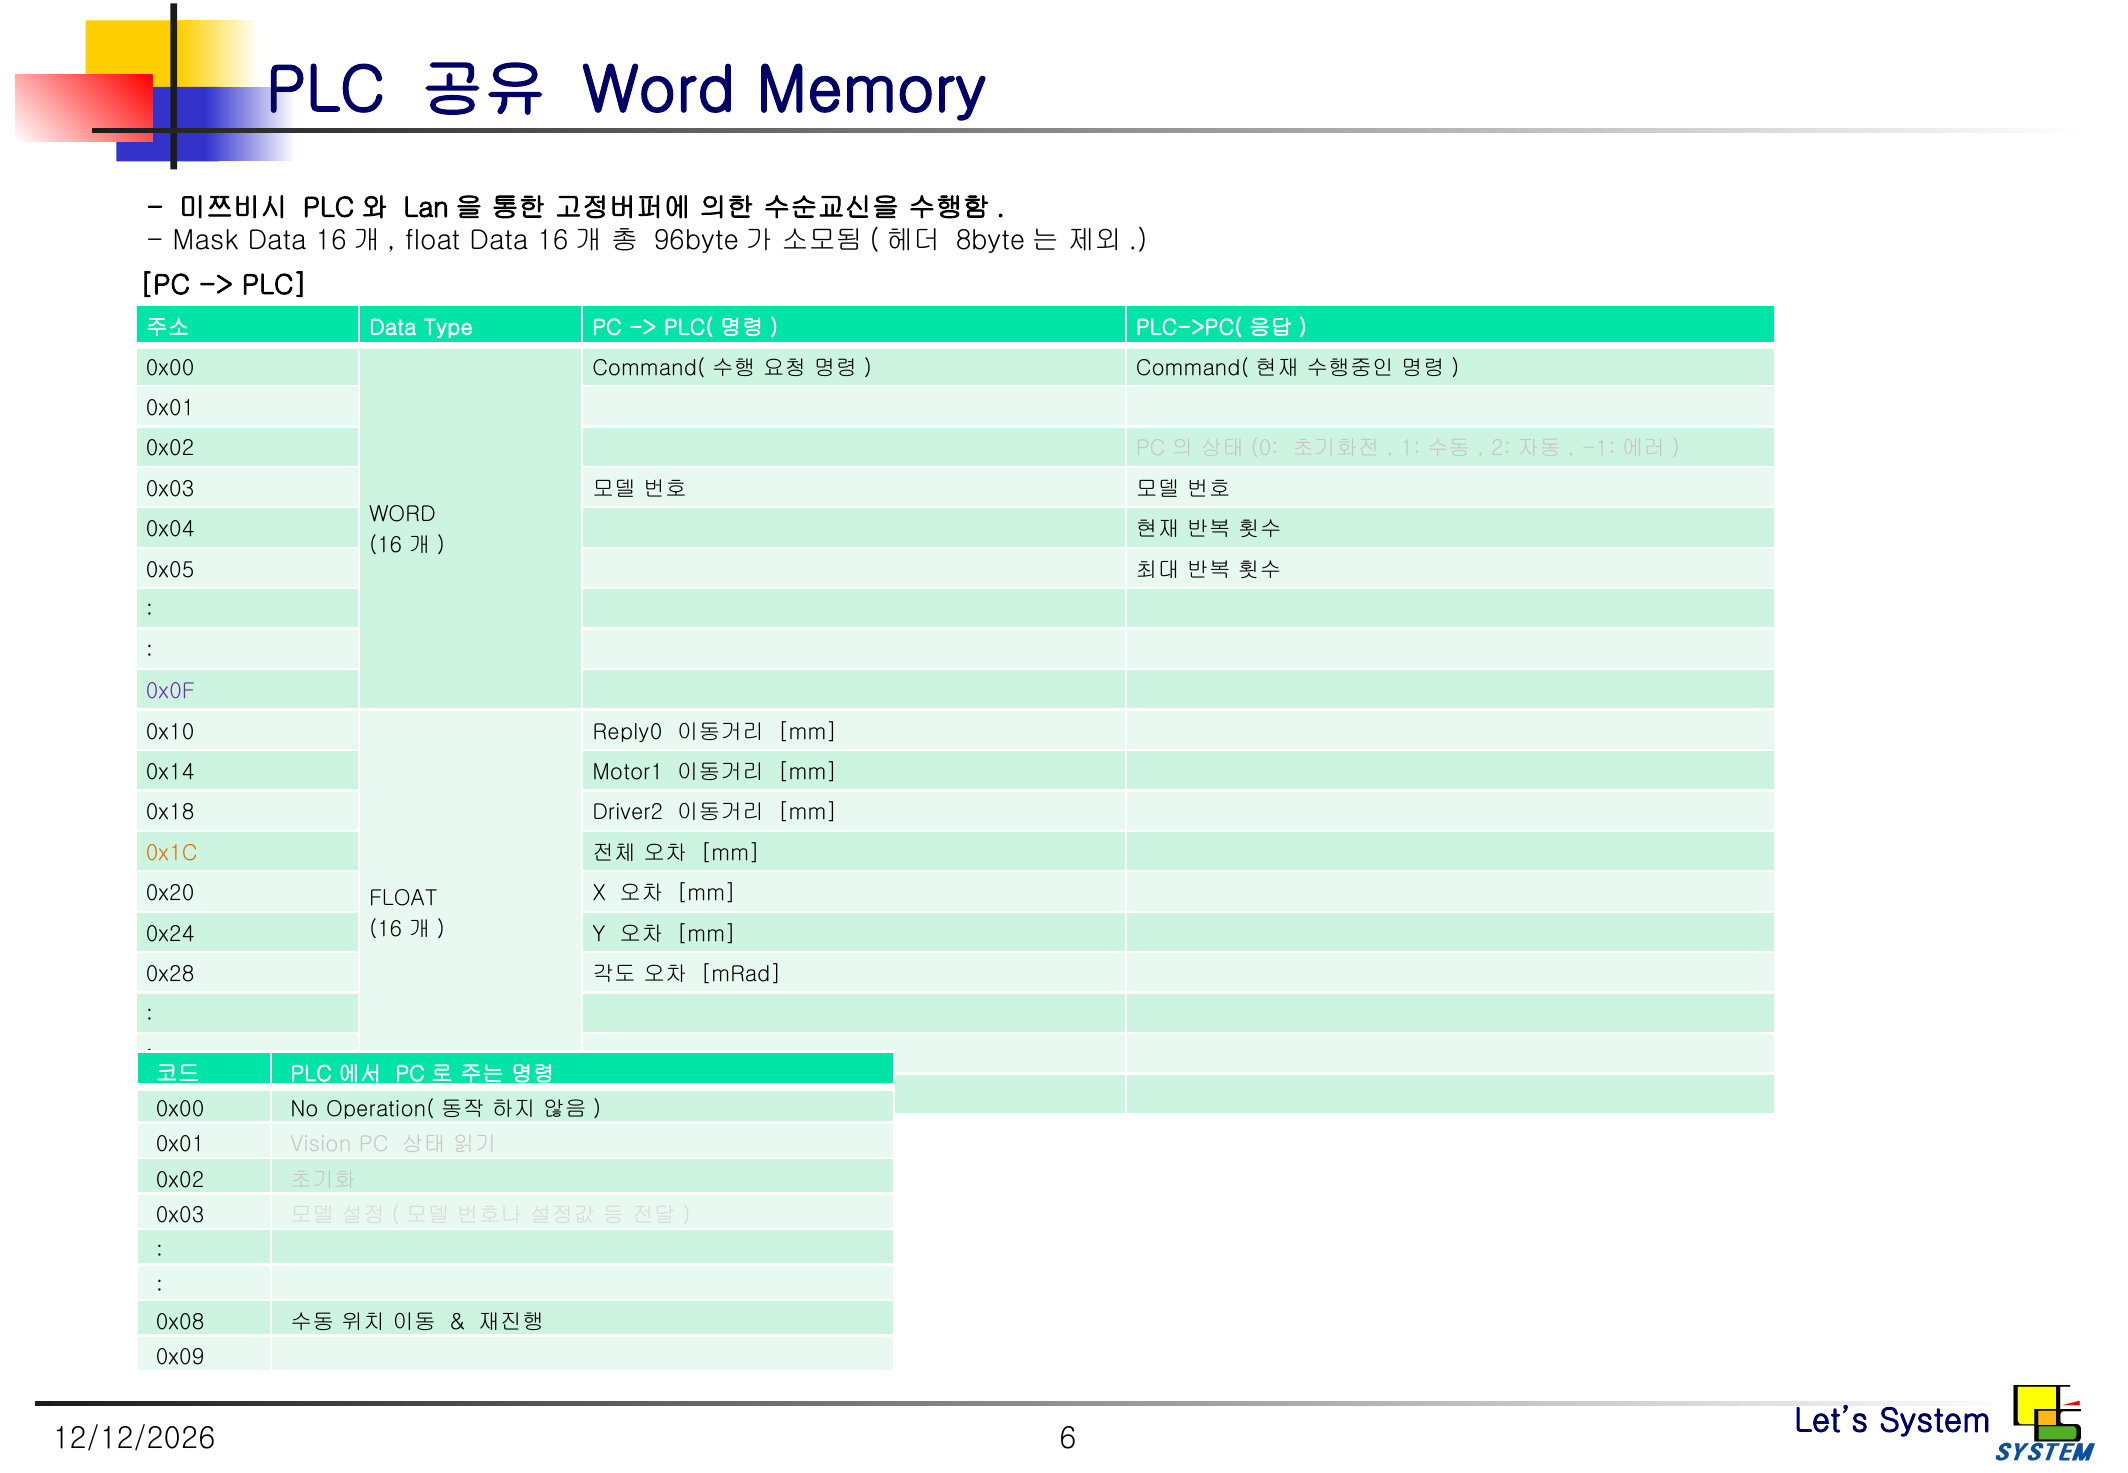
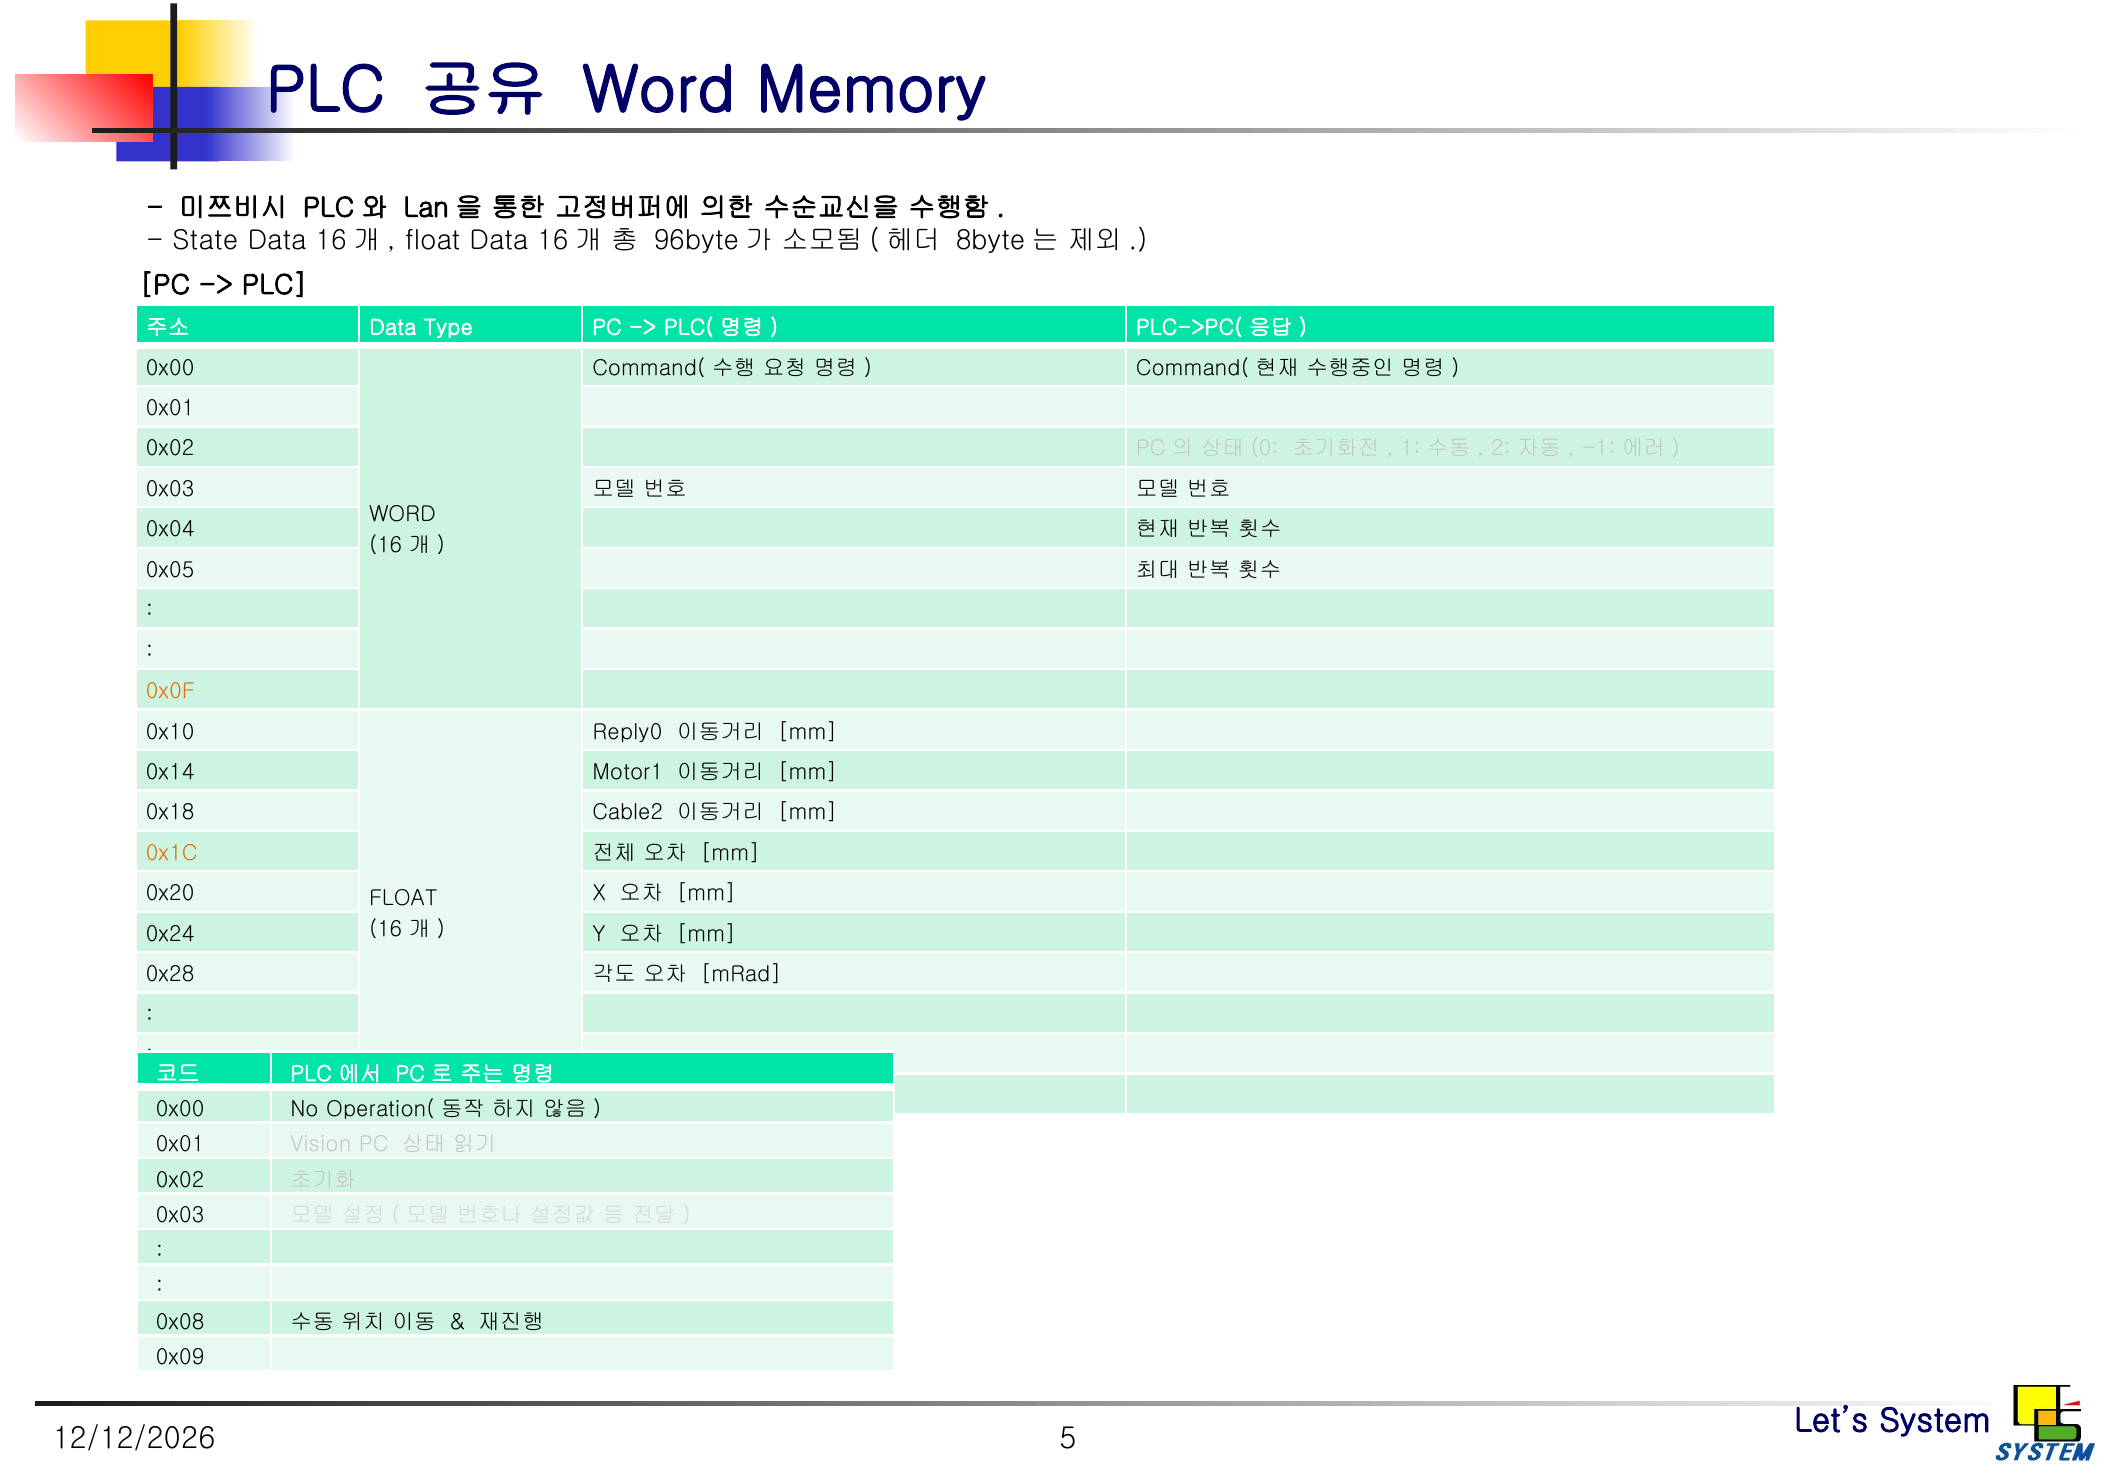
Mask: Mask -> State (205, 240)
0x0F colour: purple -> orange (170, 692)
Driver2: Driver2 -> Cable2 (628, 813)
6: 6 -> 5 (1068, 1439)
